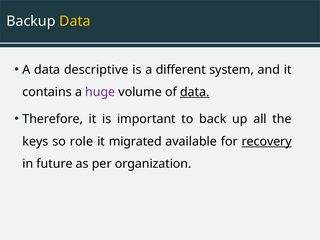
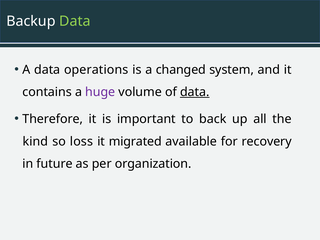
Data colour: yellow -> light green (75, 21)
descriptive: descriptive -> operations (96, 70)
different: different -> changed (181, 70)
keys: keys -> kind (35, 141)
role: role -> loss (81, 141)
recovery underline: present -> none (267, 141)
